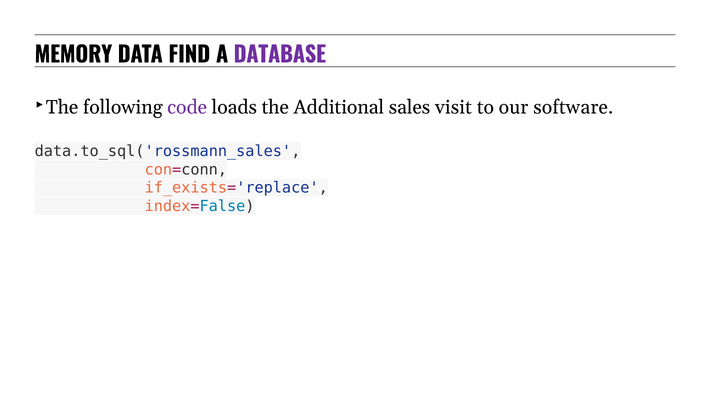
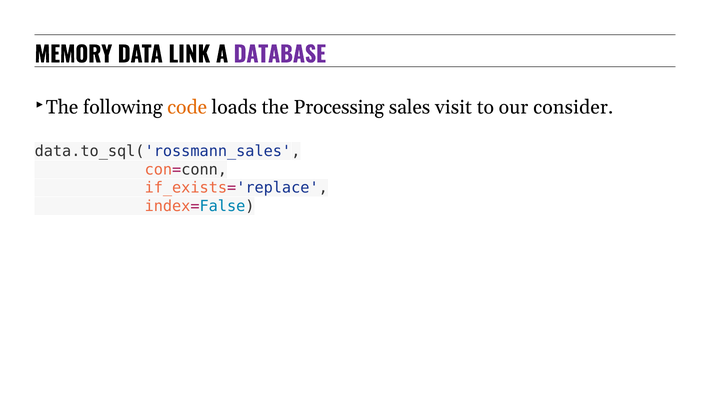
FIND: FIND -> LINK (189, 55)
code colour: purple -> orange (187, 107)
Additional: Additional -> Processing (339, 107)
software: software -> consider (573, 107)
